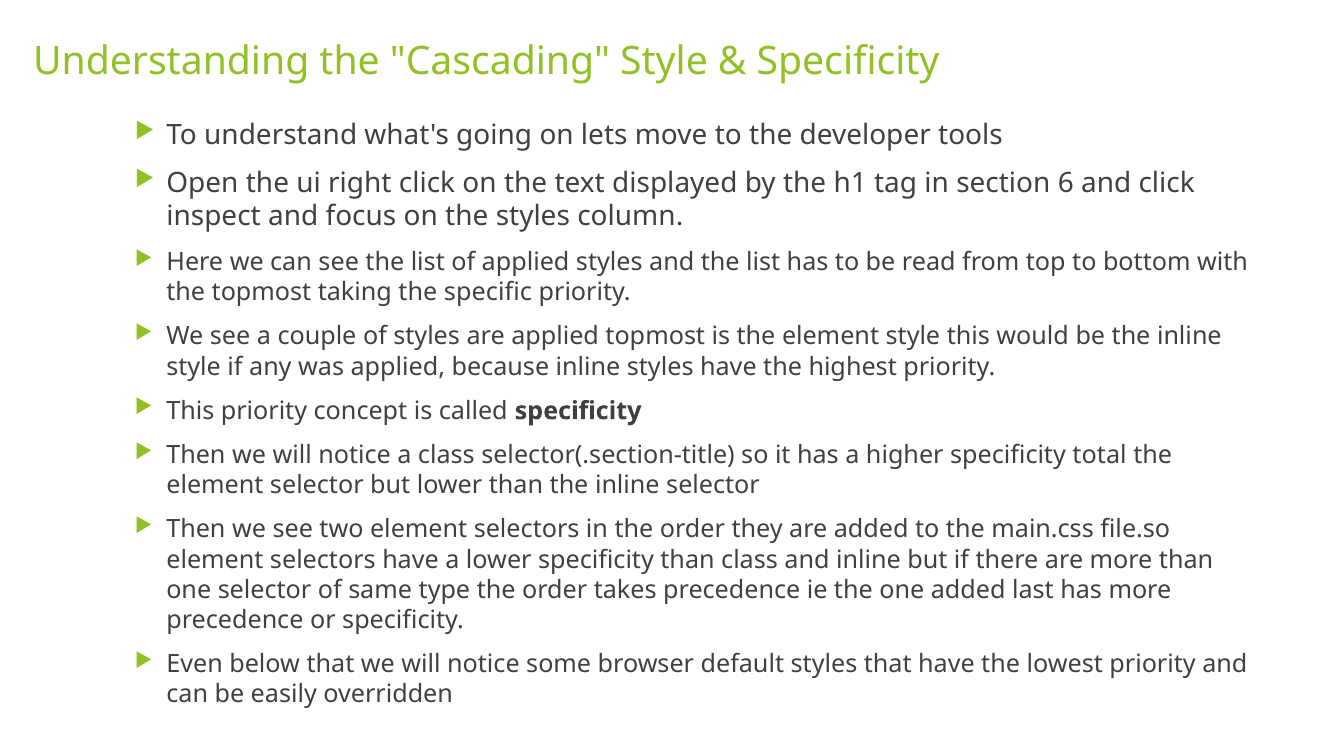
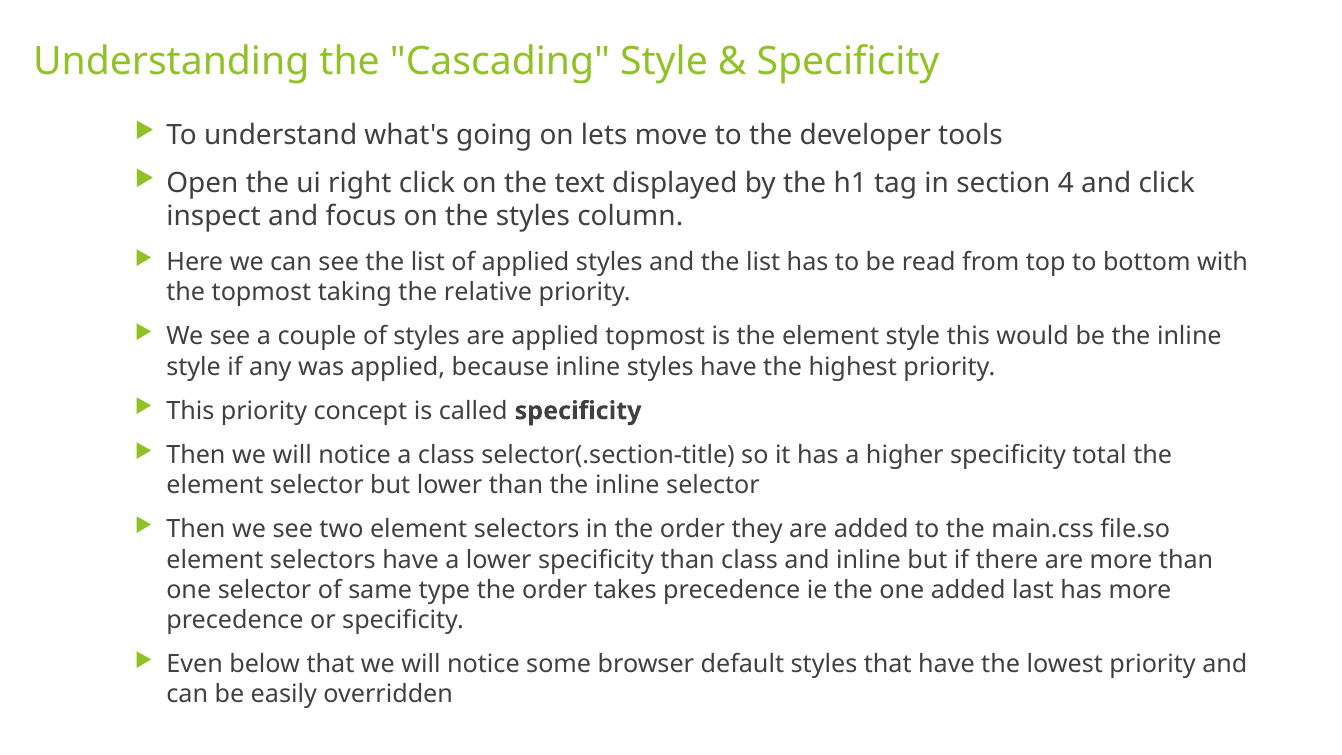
6: 6 -> 4 (1066, 183)
specific: specific -> relative (488, 292)
